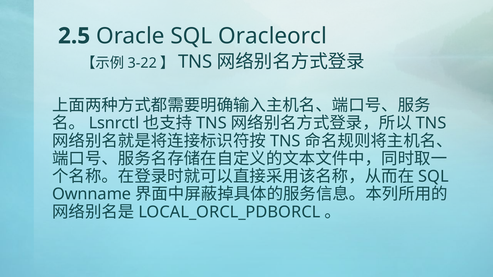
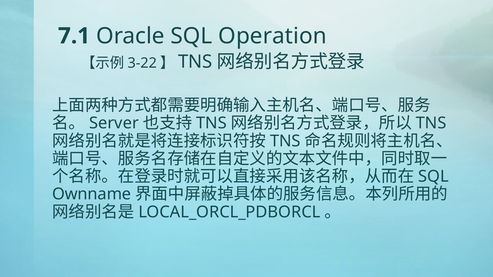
2.5: 2.5 -> 7.1 (74, 36)
Oracleorcl: Oracleorcl -> Operation (273, 36)
Lsnrctl: Lsnrctl -> Server (114, 123)
